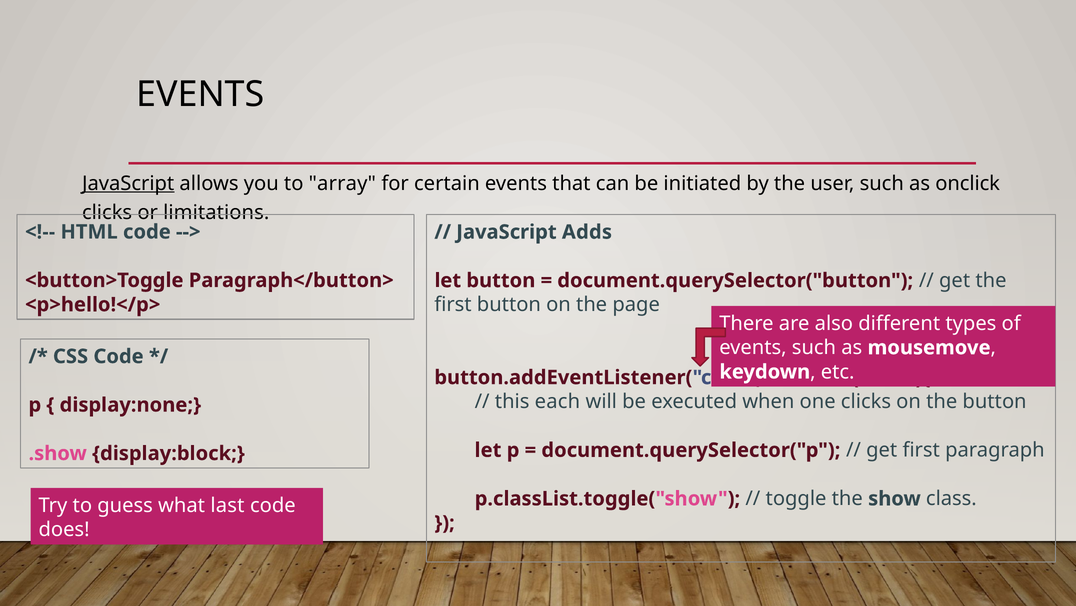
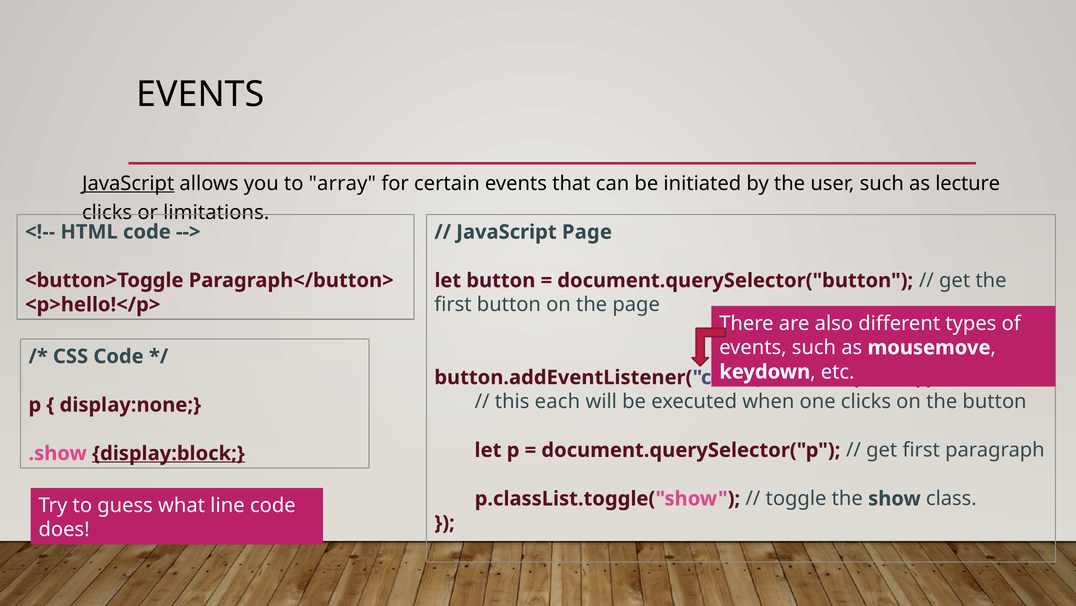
onclick: onclick -> lecture (968, 183)
JavaScript Adds: Adds -> Page (587, 232)
display:block underline: none -> present (168, 453)
last: last -> line (227, 505)
